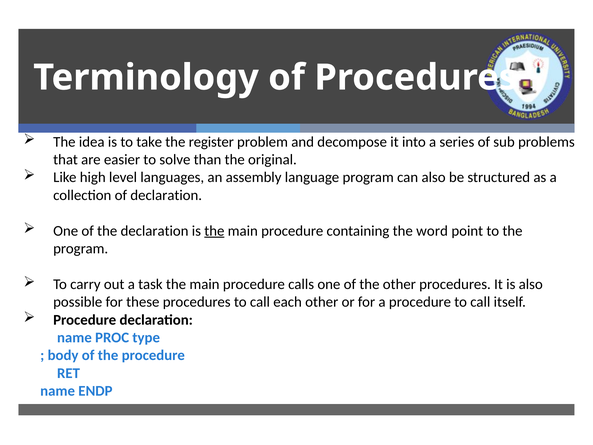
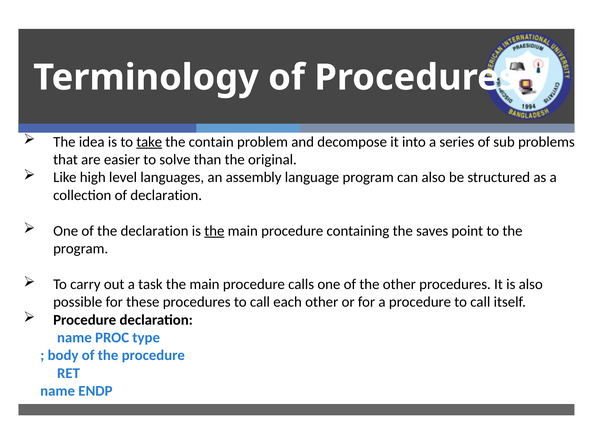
take underline: none -> present (149, 142)
register: register -> contain (211, 142)
word: word -> saves (432, 231)
